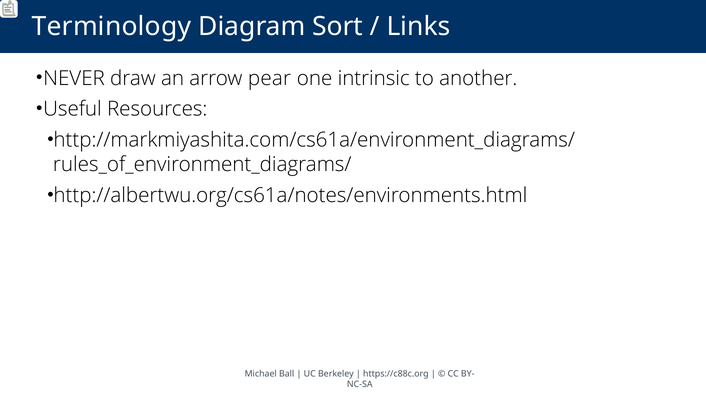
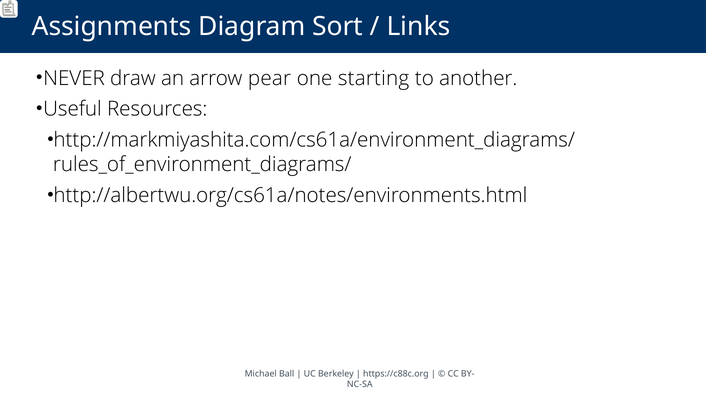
Terminology: Terminology -> Assignments (112, 26)
intrinsic: intrinsic -> starting (374, 78)
